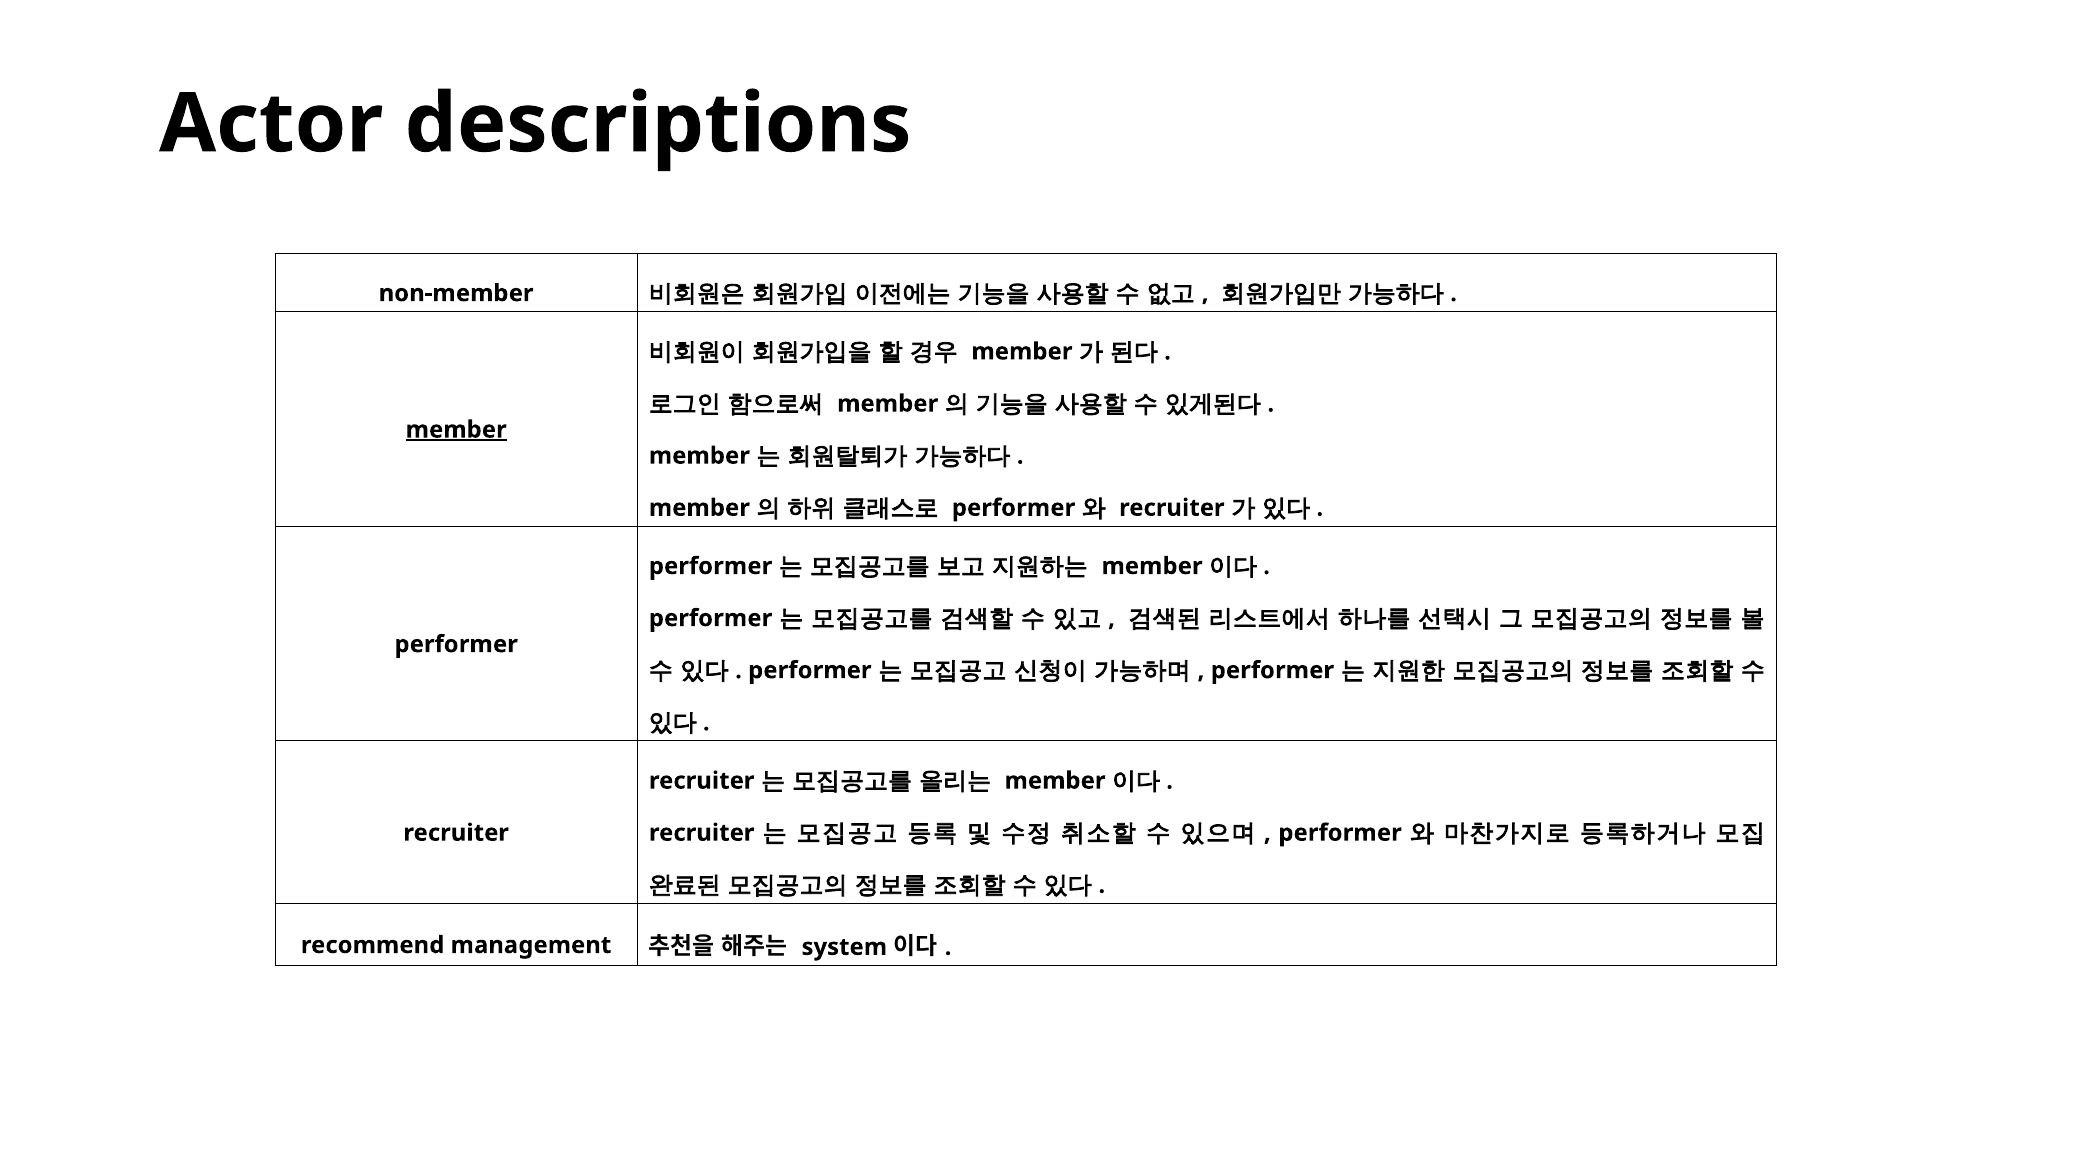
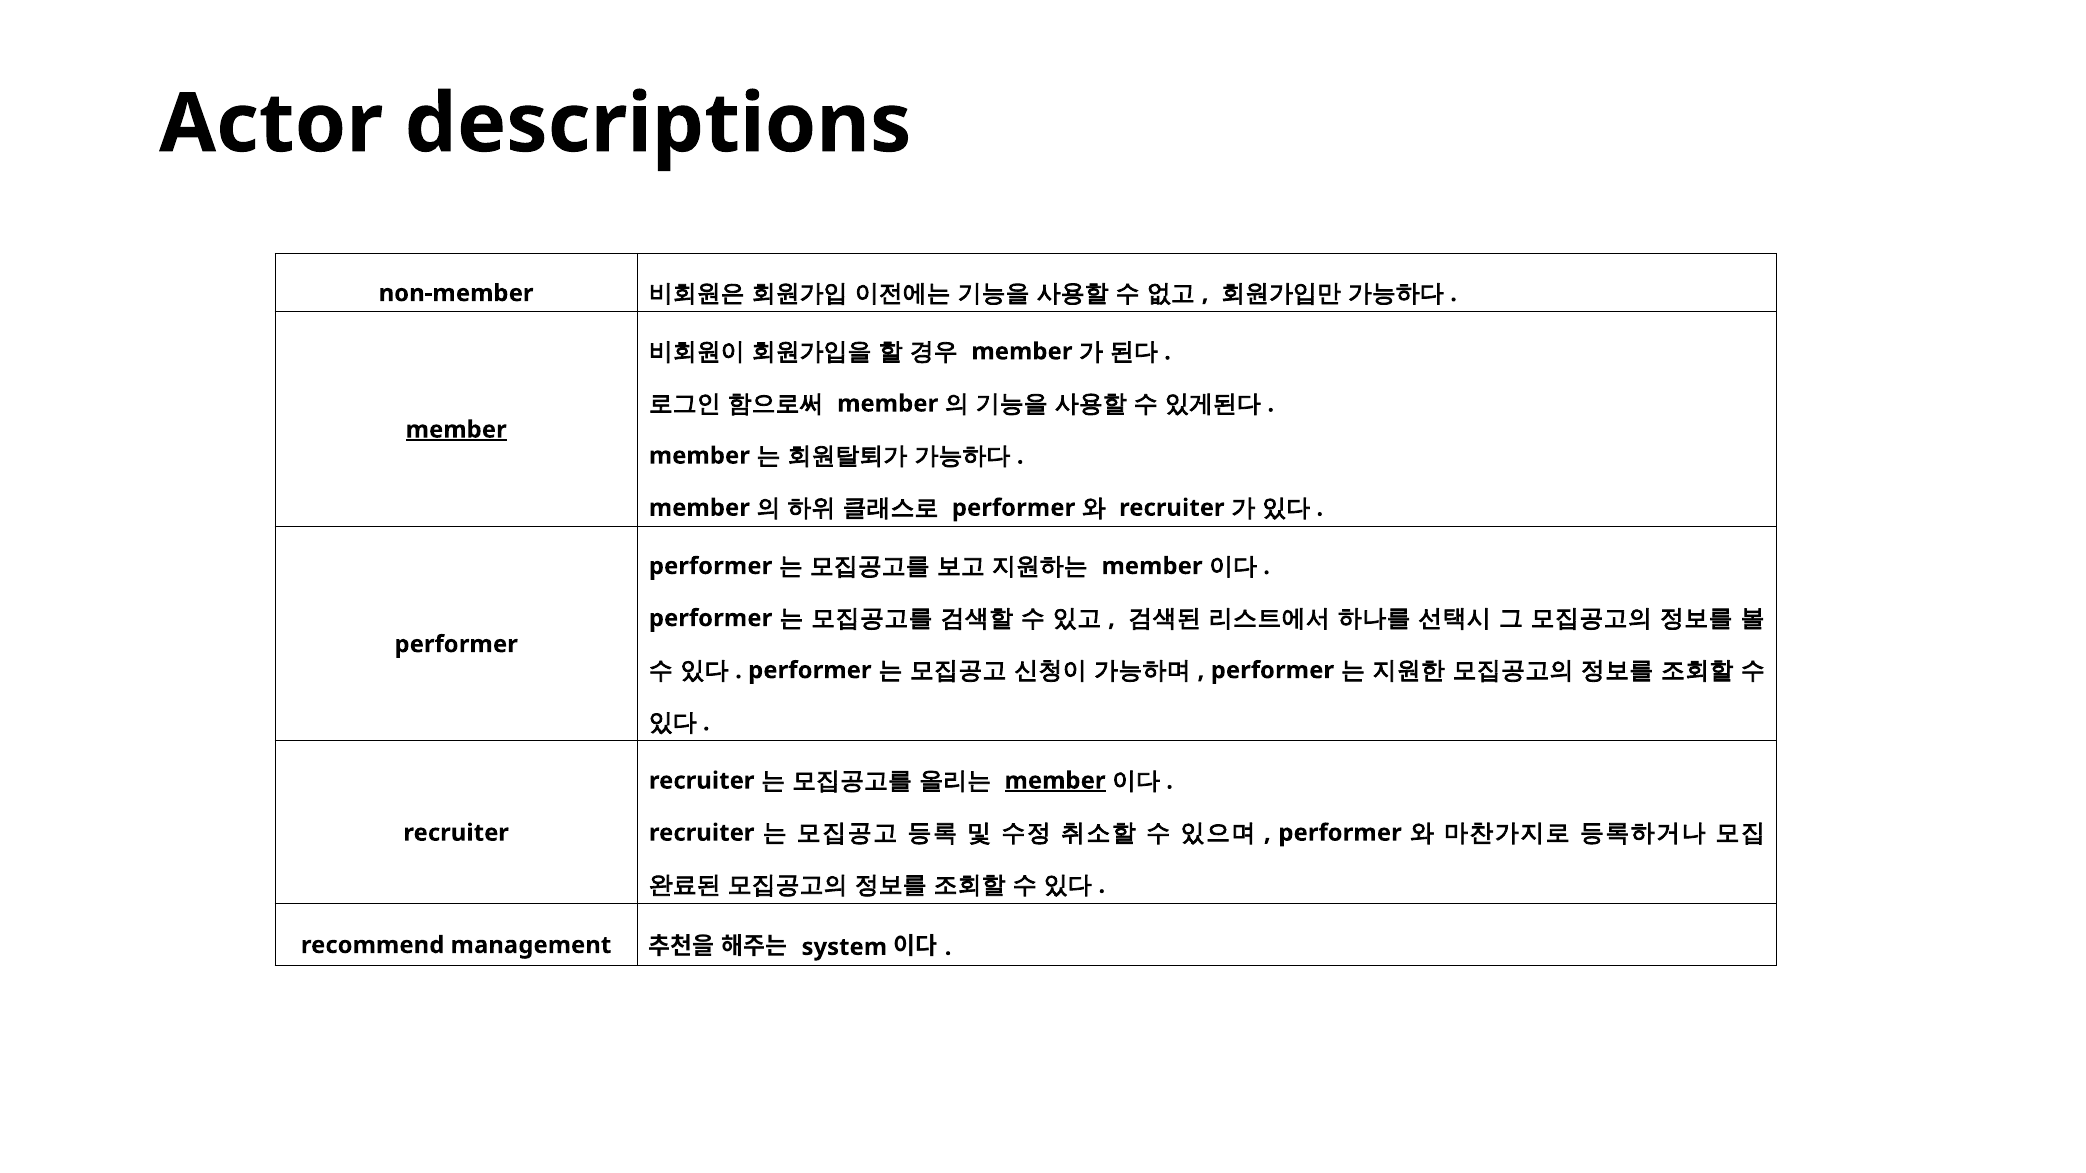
member underline: none -> present (1055, 781)
